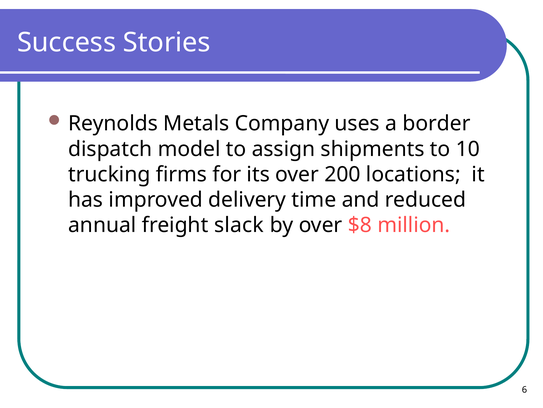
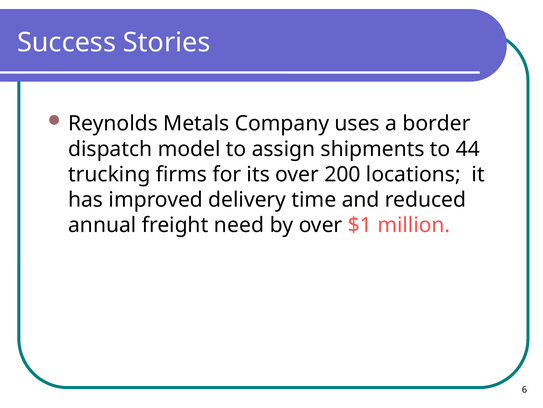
10: 10 -> 44 (468, 149)
slack: slack -> need (239, 225)
$8: $8 -> $1 (360, 225)
